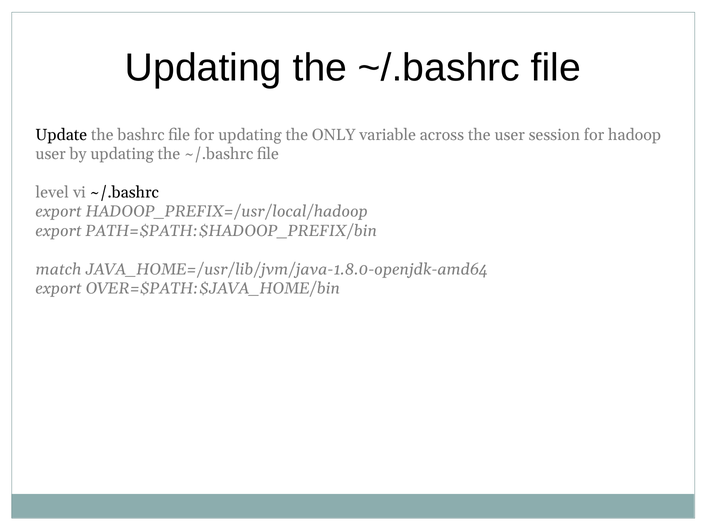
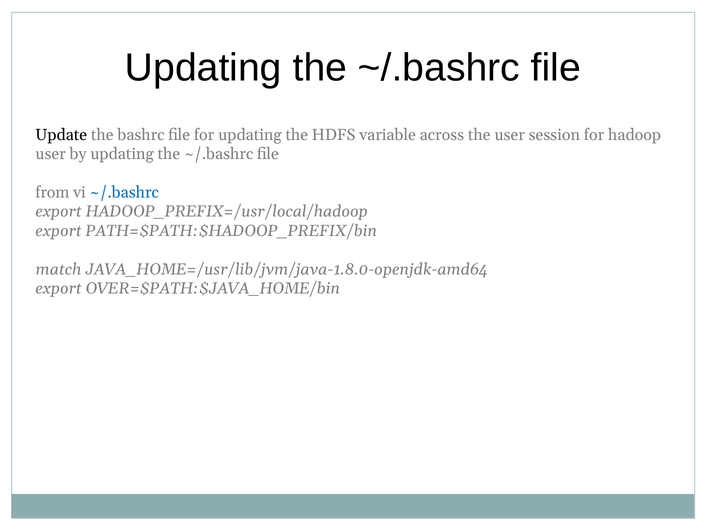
ONLY: ONLY -> HDFS (334, 135)
level: level -> from (52, 193)
~/.bashrc colour: black -> blue (124, 193)
